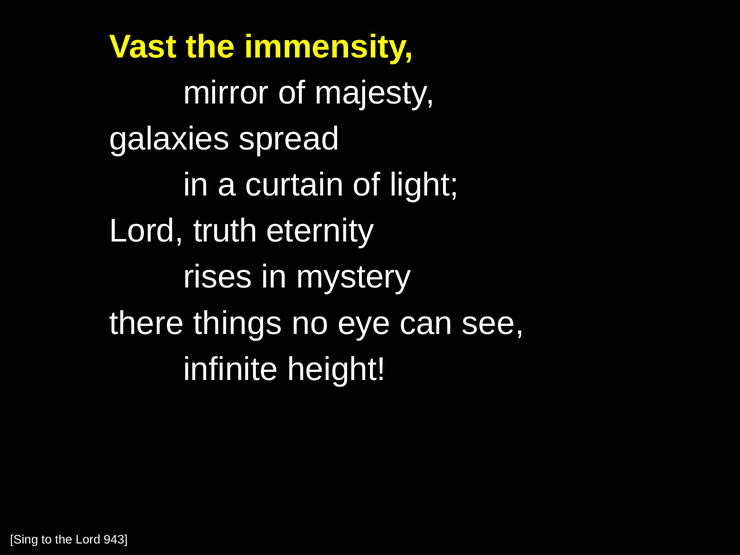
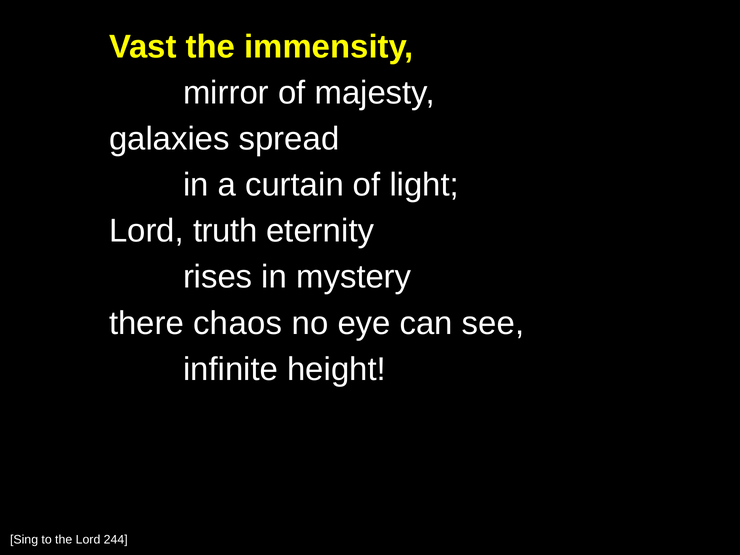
things: things -> chaos (238, 323)
943: 943 -> 244 (116, 540)
